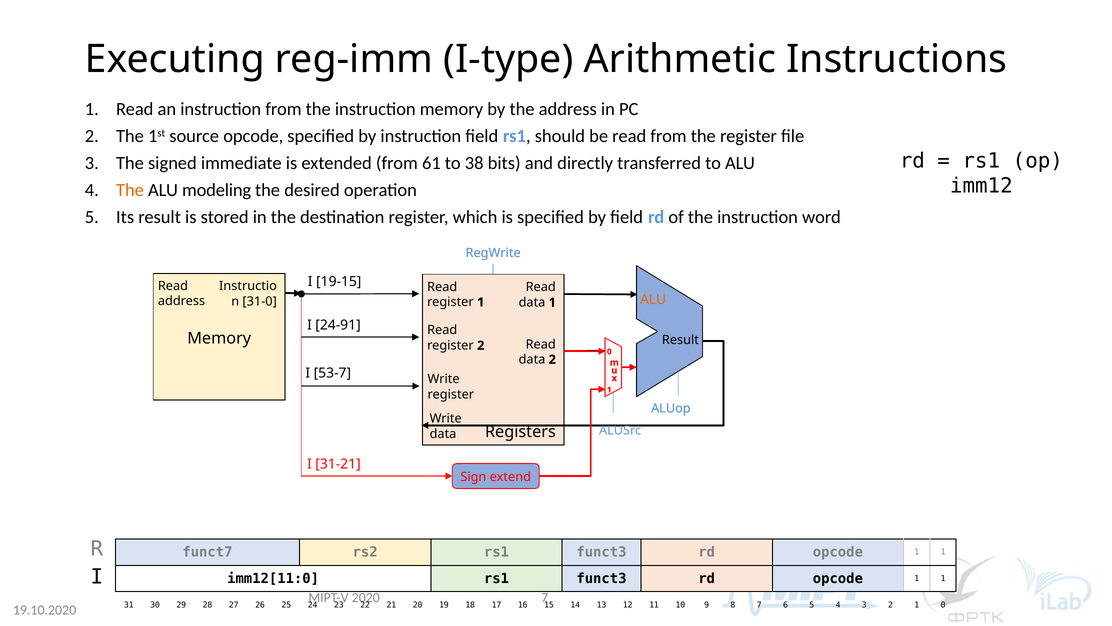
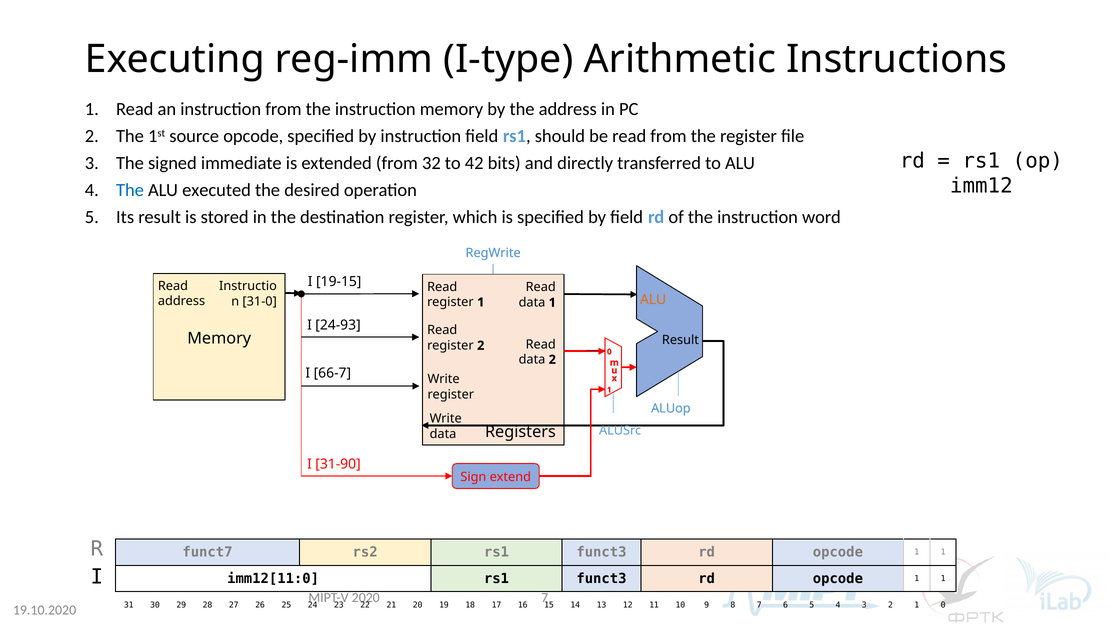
61: 61 -> 32 (431, 163)
38: 38 -> 42 (474, 163)
The colour: orange -> blue (130, 190)
modeling: modeling -> executed (217, 190)
24-91: 24-91 -> 24-93 (338, 325)
53-7: 53-7 -> 66-7 (332, 373)
31-21: 31-21 -> 31-90 (338, 464)
